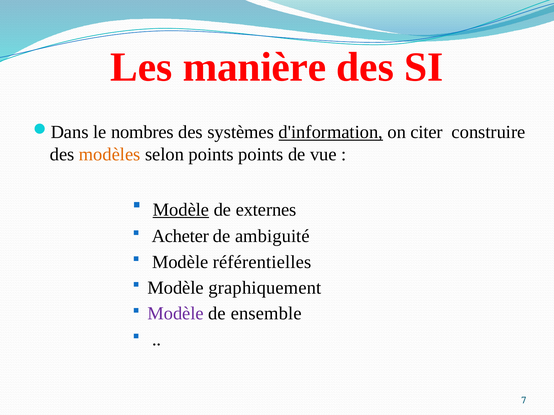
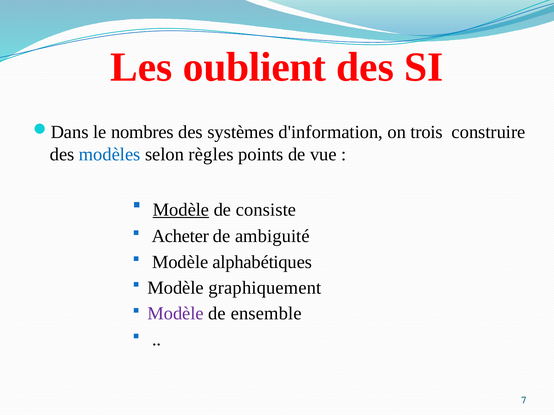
manière: manière -> oublient (254, 67)
d'information underline: present -> none (331, 132)
citer: citer -> trois (427, 132)
modèles colour: orange -> blue (110, 155)
selon points: points -> règles (211, 155)
externes: externes -> consiste (266, 210)
référentielles: référentielles -> alphabétiques (262, 262)
